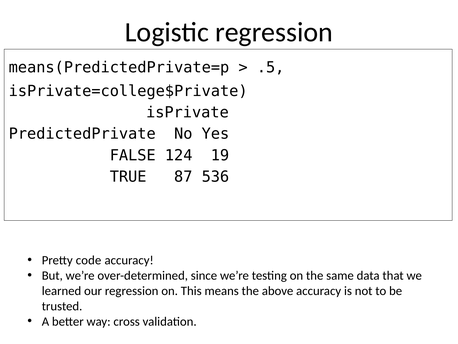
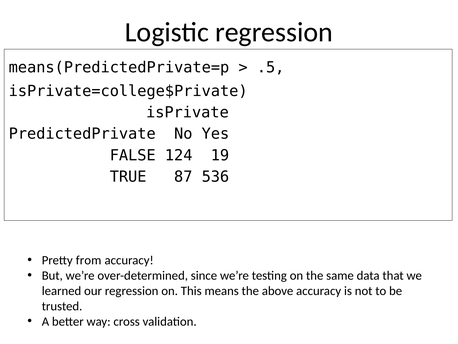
code: code -> from (89, 260)
